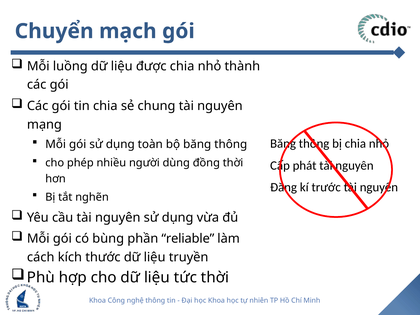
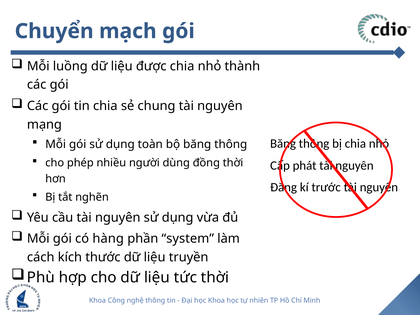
bùng: bùng -> hàng (108, 239)
reliable: reliable -> system (188, 239)
